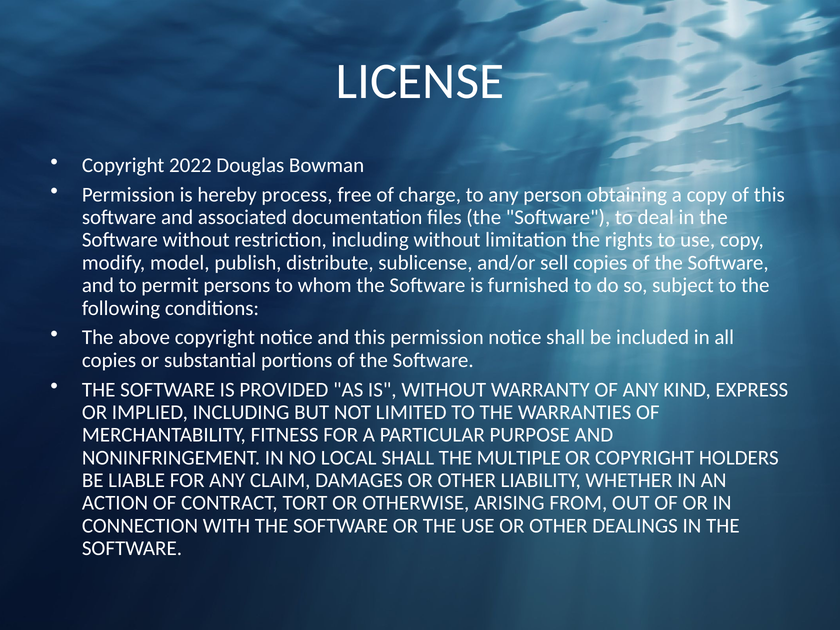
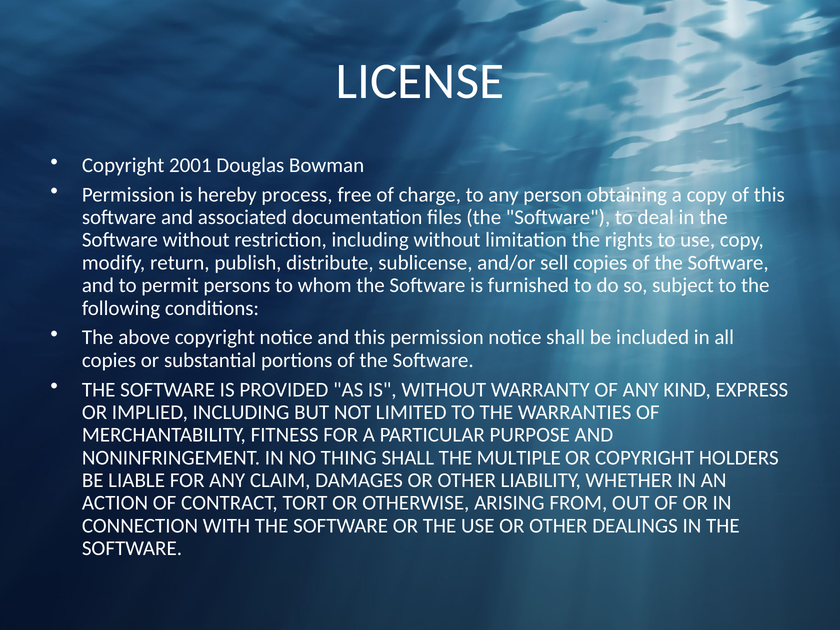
2022: 2022 -> 2001 (190, 165)
model: model -> return (180, 263)
LOCAL: LOCAL -> THING (349, 458)
